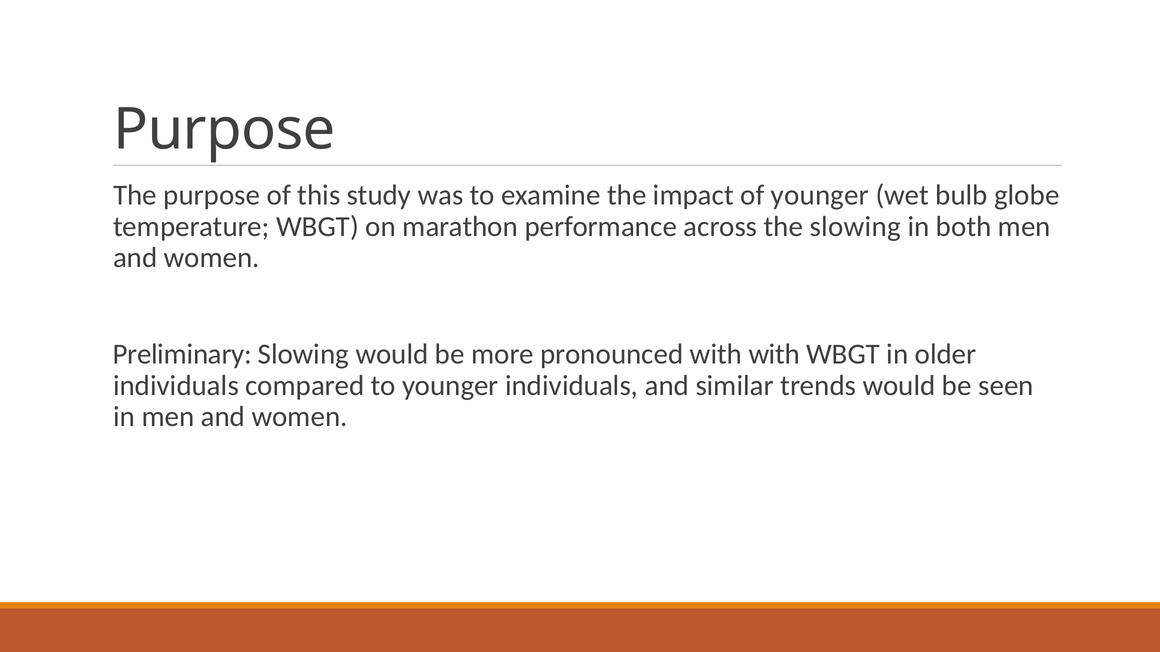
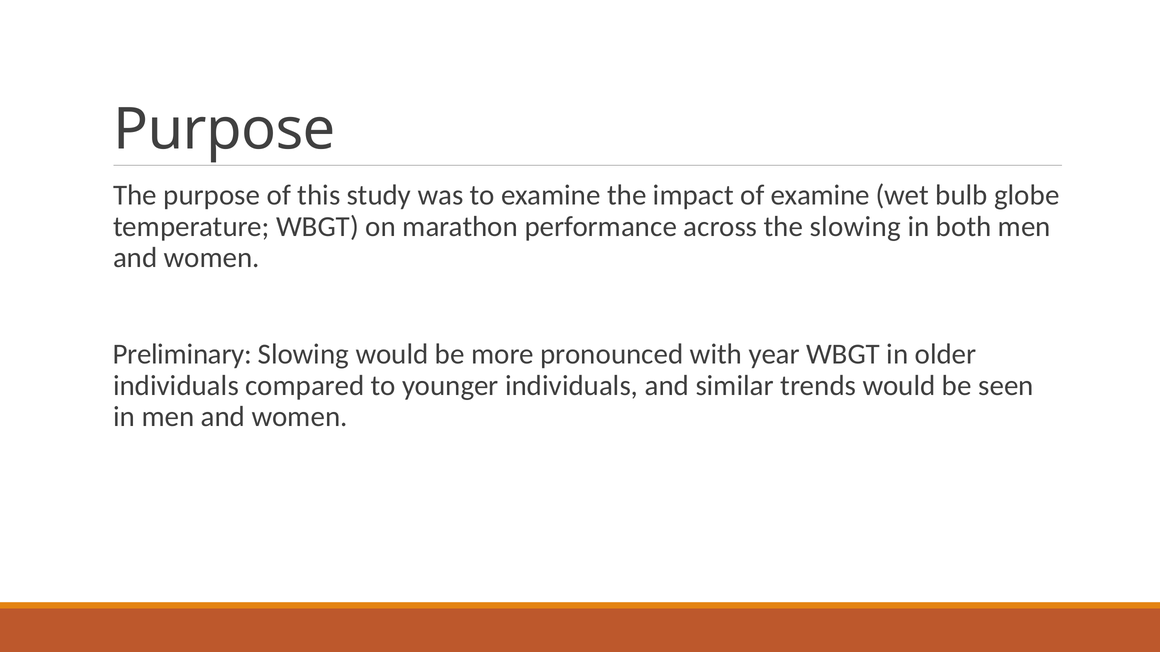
of younger: younger -> examine (820, 195)
with with: with -> year (774, 355)
